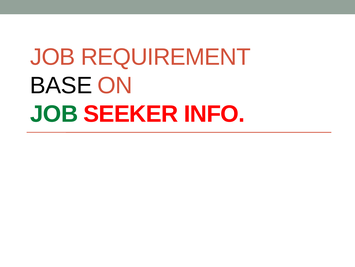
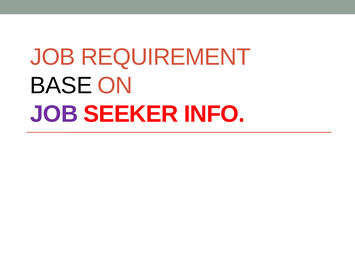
JOB colour: green -> purple (54, 114)
